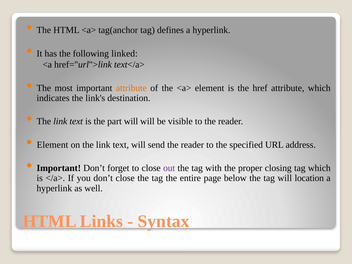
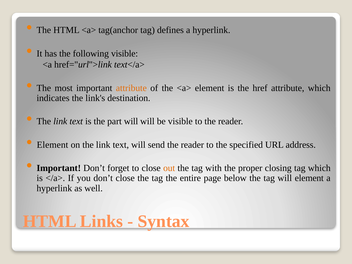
following linked: linked -> visible (125, 54)
out colour: purple -> orange (169, 168)
will location: location -> element (309, 178)
